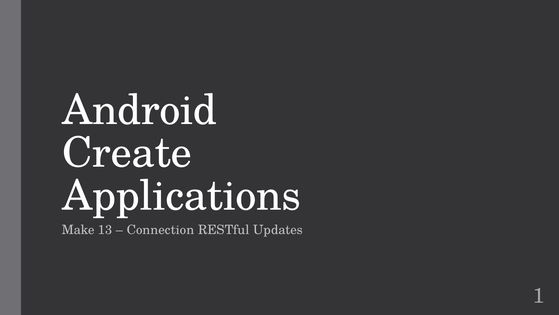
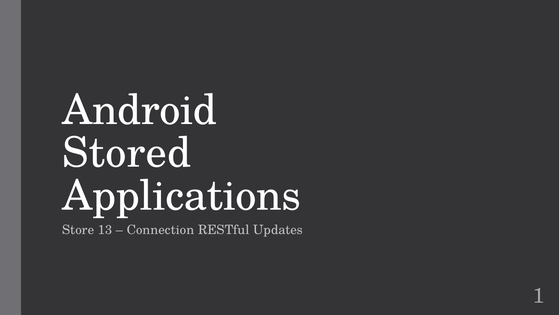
Create: Create -> Stored (127, 153)
Make: Make -> Store (78, 230)
